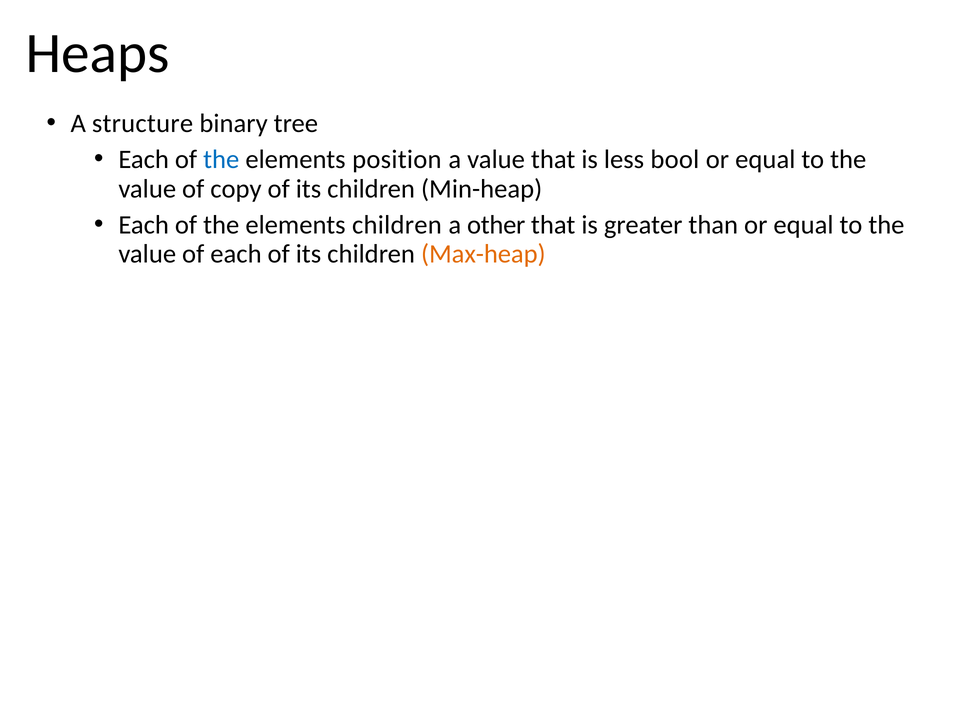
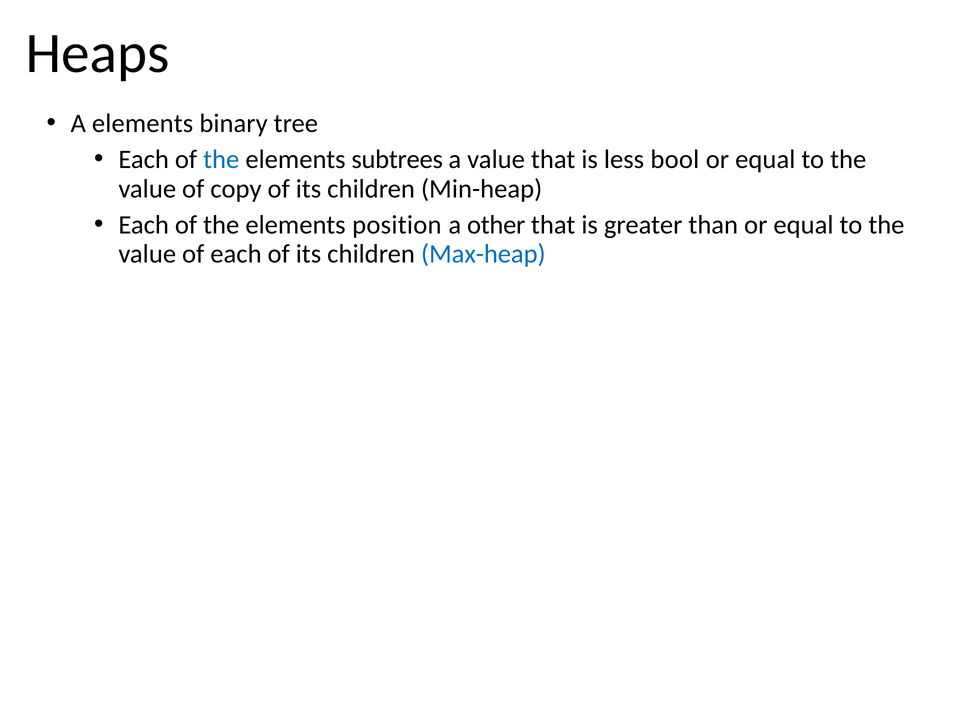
A structure: structure -> elements (143, 123)
position: position -> subtrees (397, 159)
elements children: children -> position (397, 225)
Max-heap colour: orange -> blue (483, 254)
